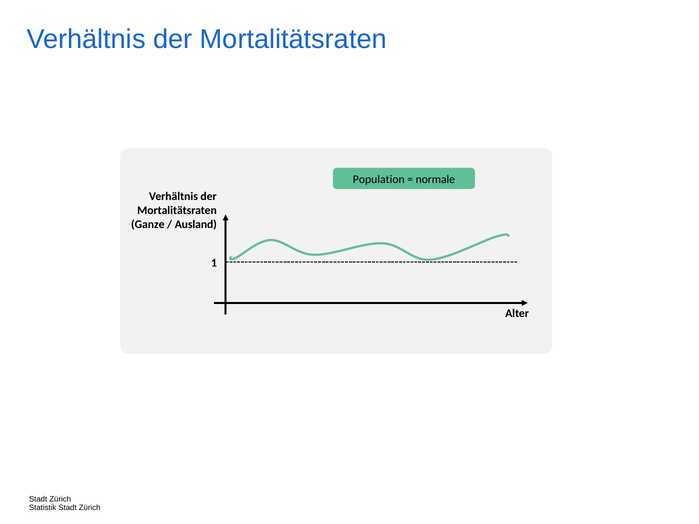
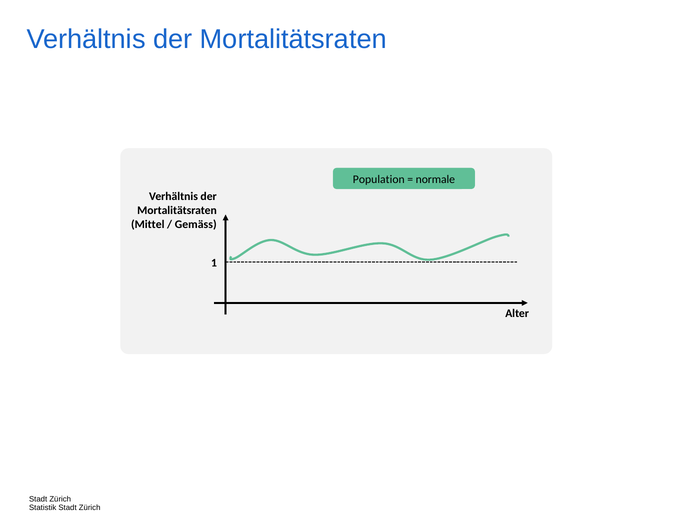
Ganze: Ganze -> Mittel (148, 224)
Ausland: Ausland -> Gemäss (196, 224)
